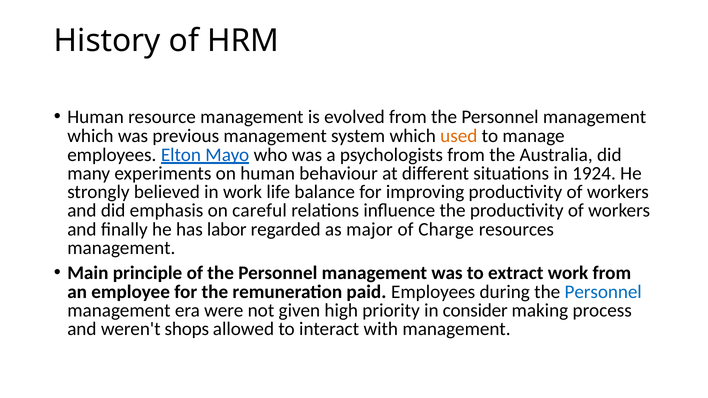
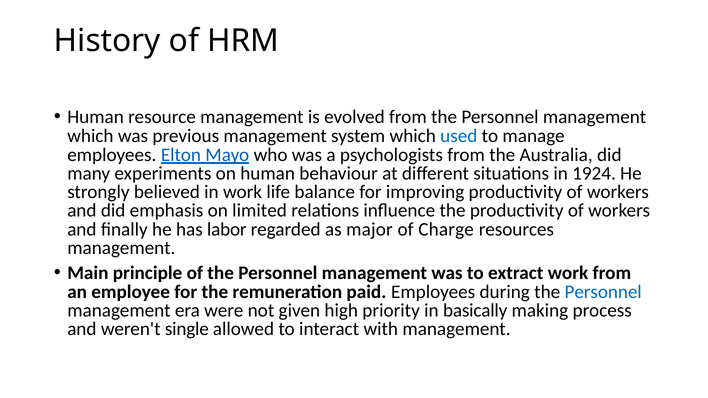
used colour: orange -> blue (459, 136)
careful: careful -> limited (260, 211)
consider: consider -> basically (475, 311)
shops: shops -> single (187, 329)
